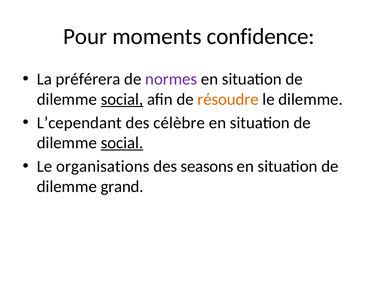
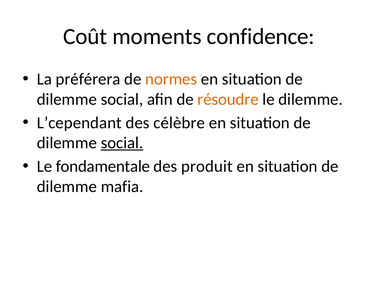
Pour: Pour -> Coût (85, 37)
normes colour: purple -> orange (171, 79)
social underline: present -> none (122, 99)
organisations: organisations -> fondamentale (103, 167)
seasons: seasons -> produit (207, 167)
grand: grand -> mafia (122, 187)
